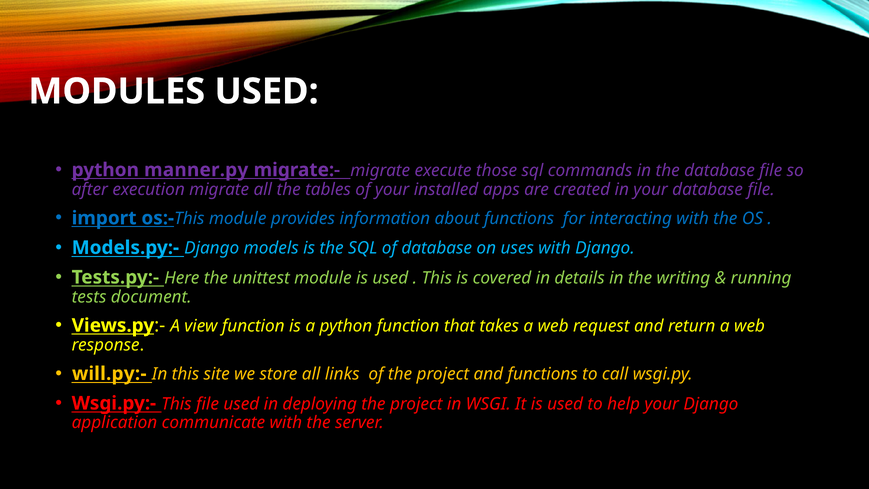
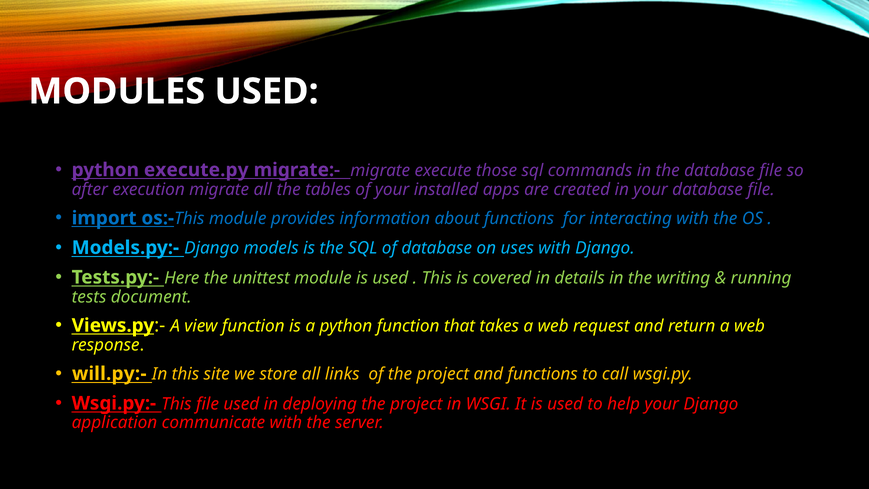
manner.py: manner.py -> execute.py (196, 170)
